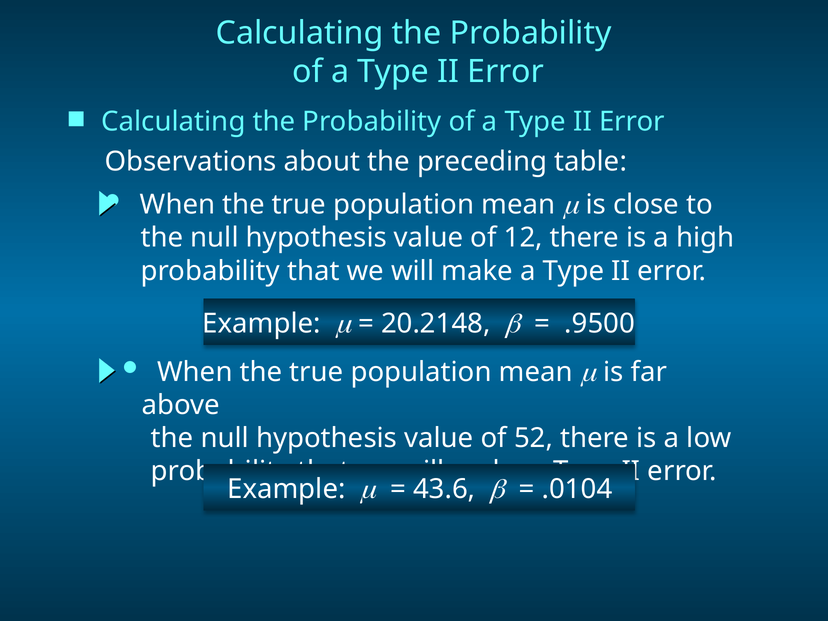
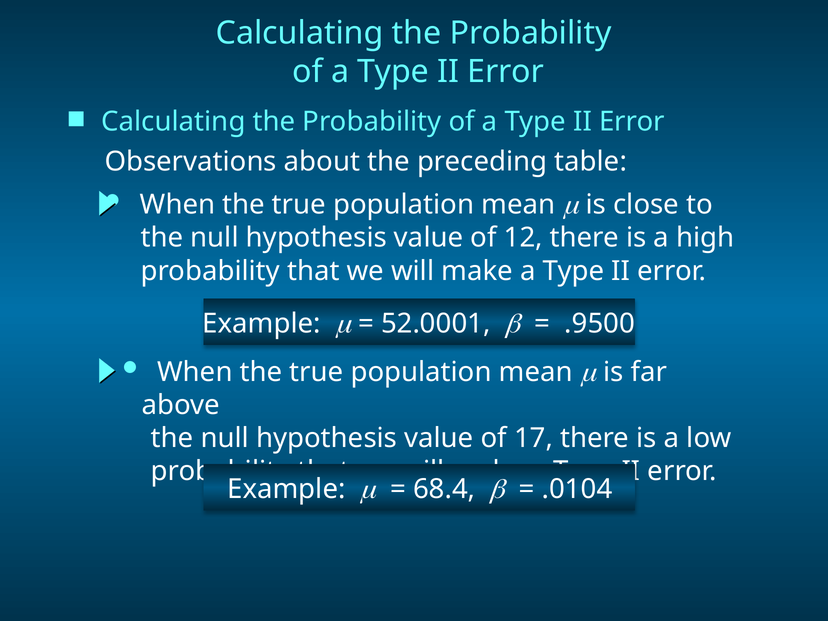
20.2148: 20.2148 -> 52.0001 (436, 324)
52: 52 -> 17 (534, 438)
43.6: 43.6 -> 68.4 (444, 489)
